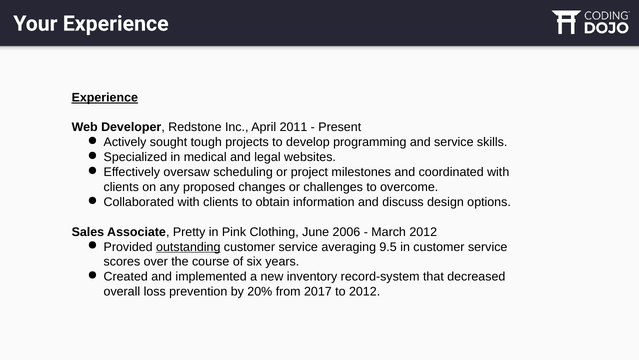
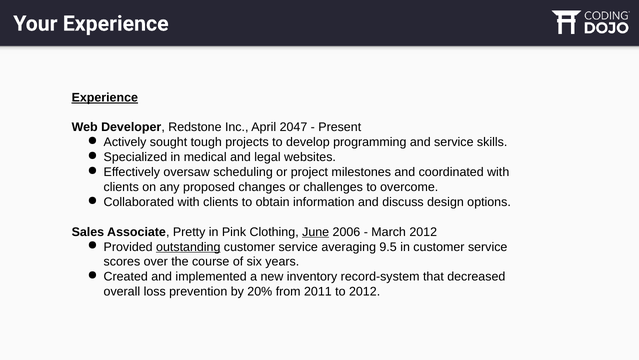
2011: 2011 -> 2047 (293, 127)
June underline: none -> present (316, 232)
2017: 2017 -> 2011 (318, 291)
